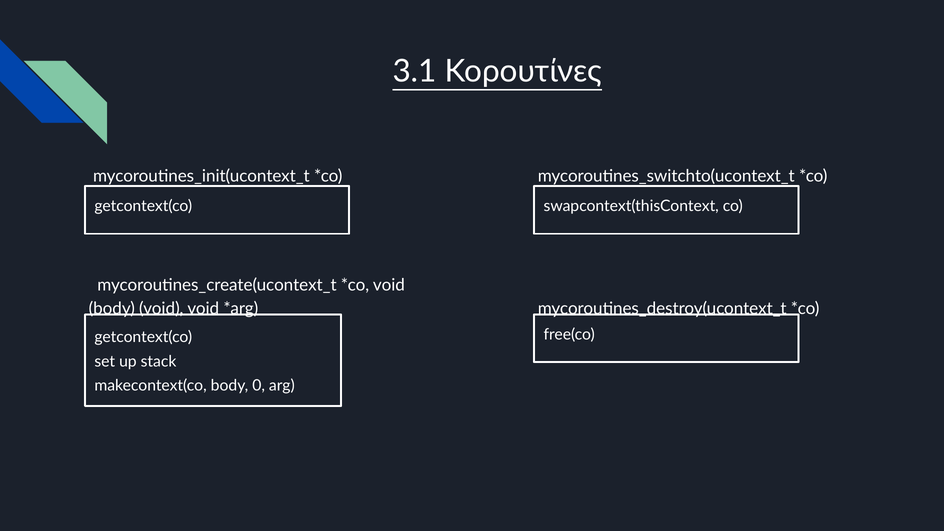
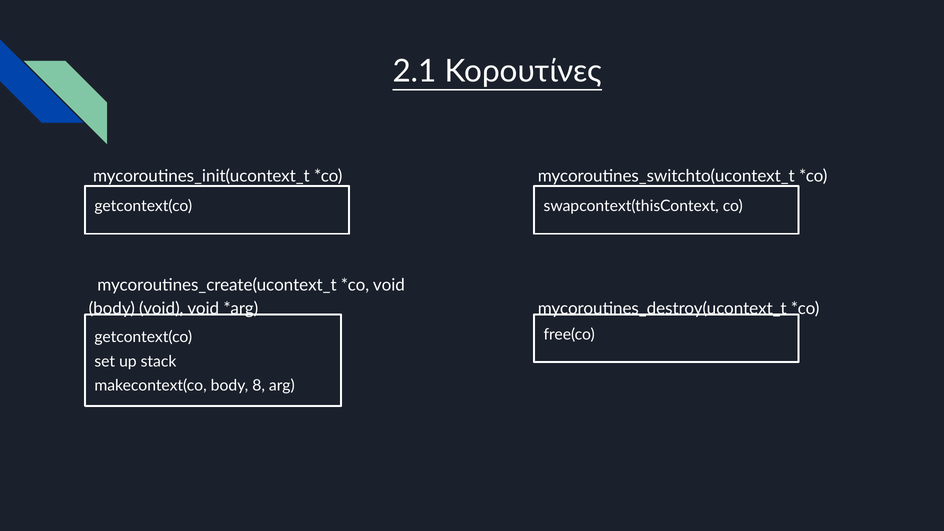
3.1: 3.1 -> 2.1 (415, 71)
0: 0 -> 8 (259, 385)
